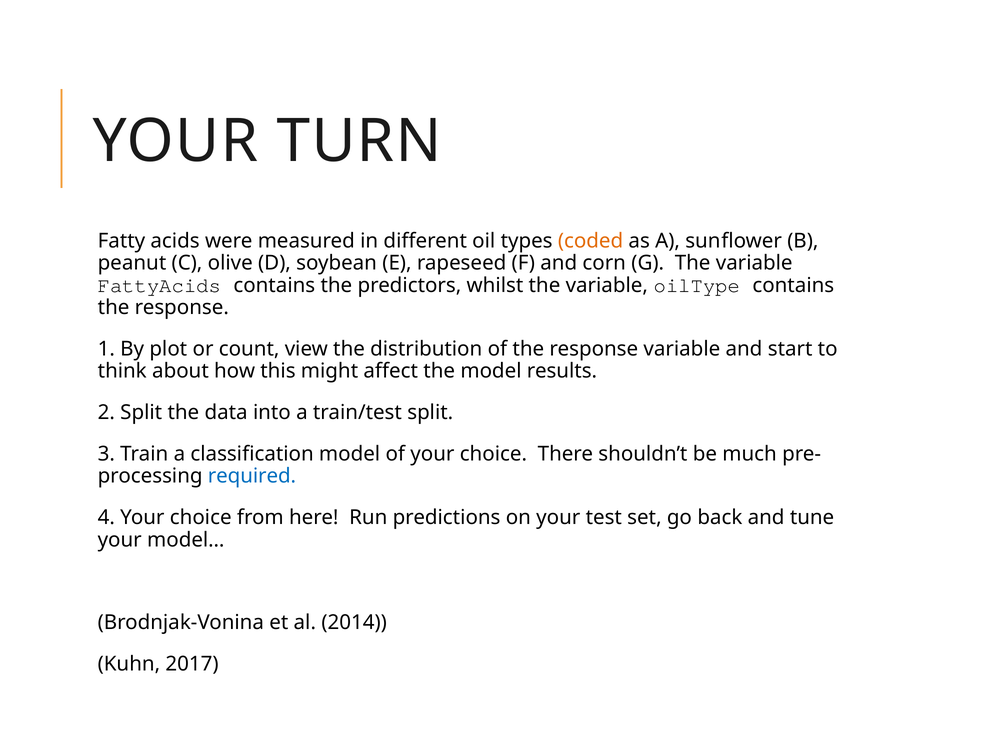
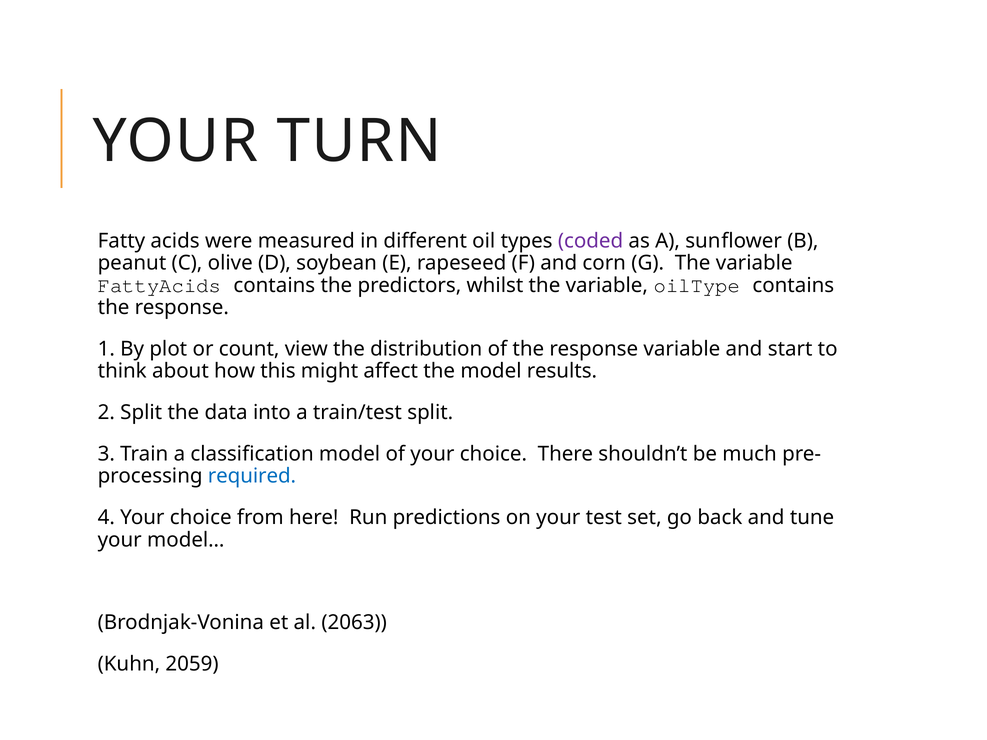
coded colour: orange -> purple (591, 241)
2014: 2014 -> 2063 (354, 623)
2017: 2017 -> 2059 (192, 664)
